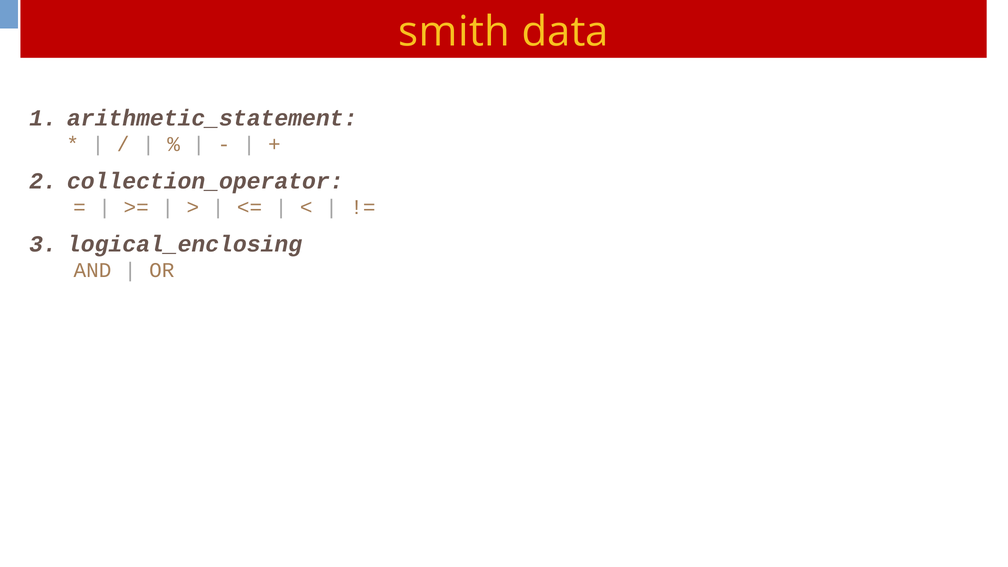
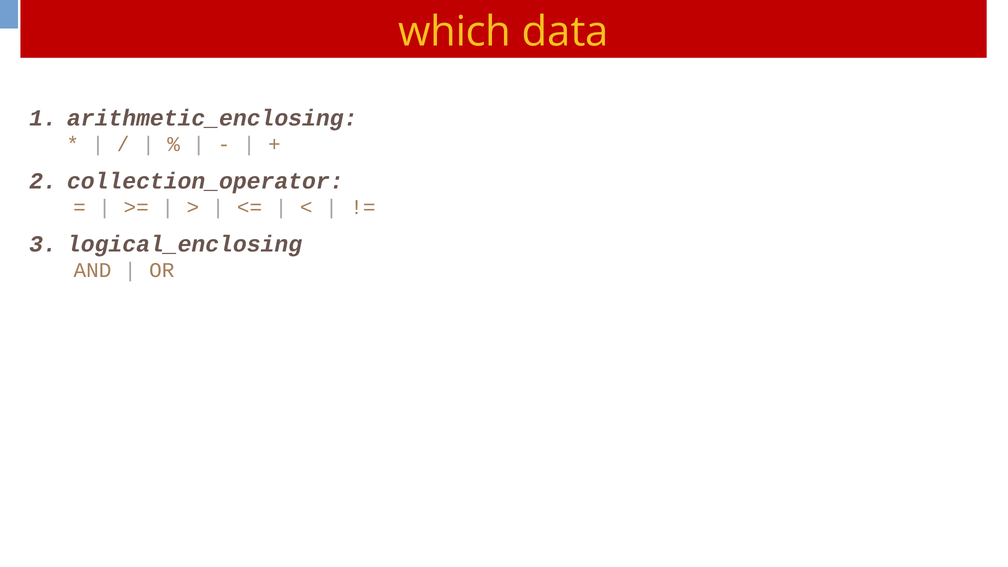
smith: smith -> which (455, 32)
arithmetic_statement: arithmetic_statement -> arithmetic_enclosing (212, 118)
